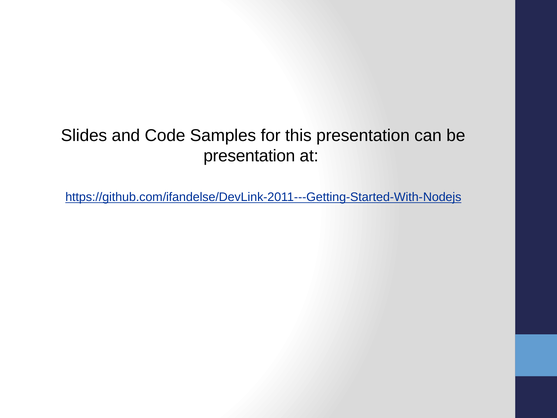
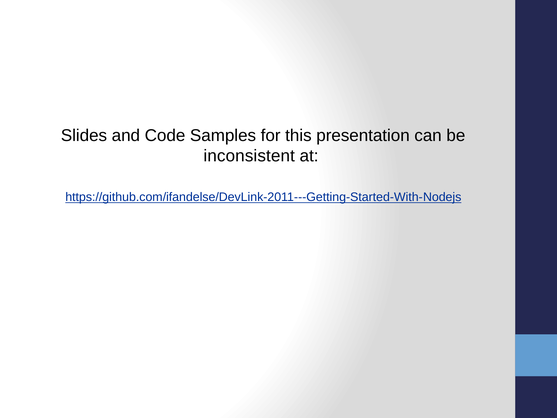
presentation: presentation -> inconsistent (249, 156)
